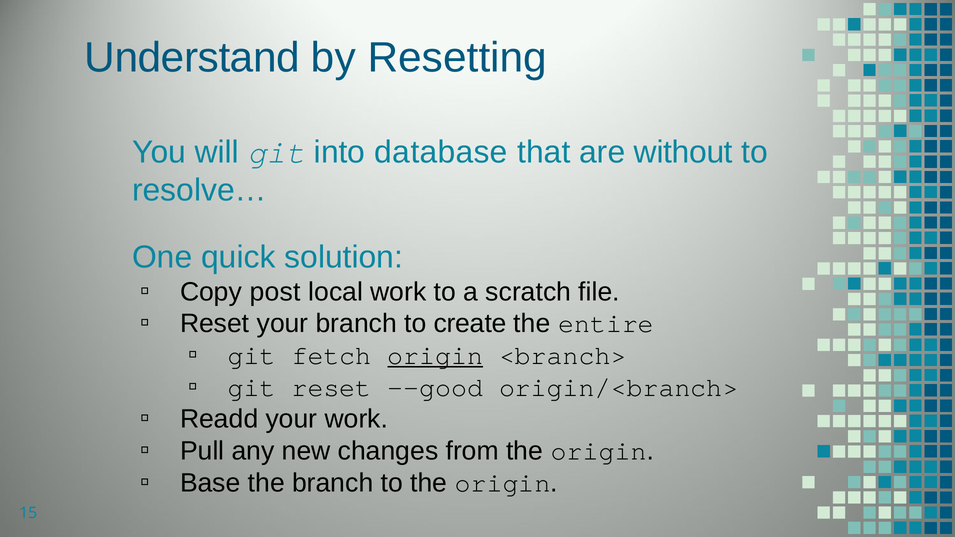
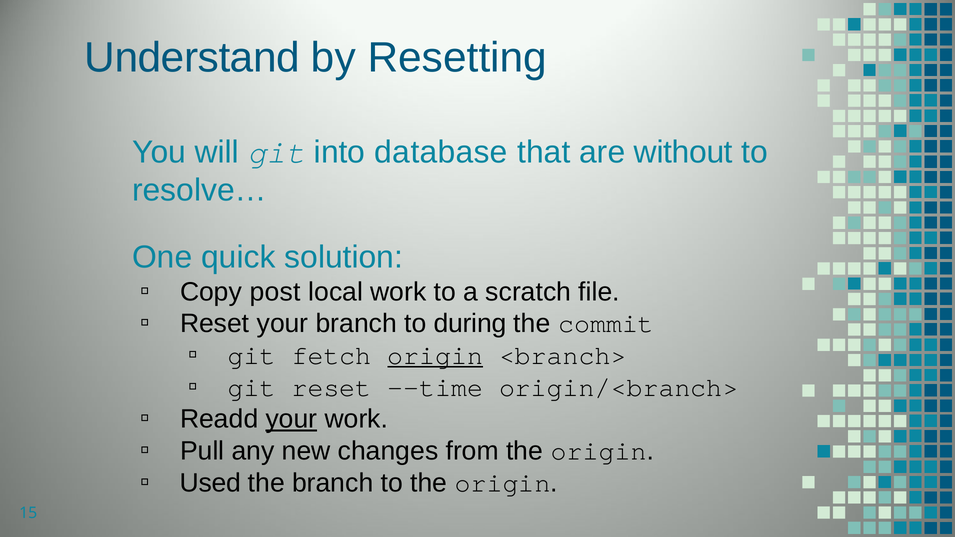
create: create -> during (470, 324)
entire: entire -> commit (606, 324)
--good: --good -> --time (435, 387)
your underline: none -> present (291, 419)
Base: Base -> Used (210, 483)
